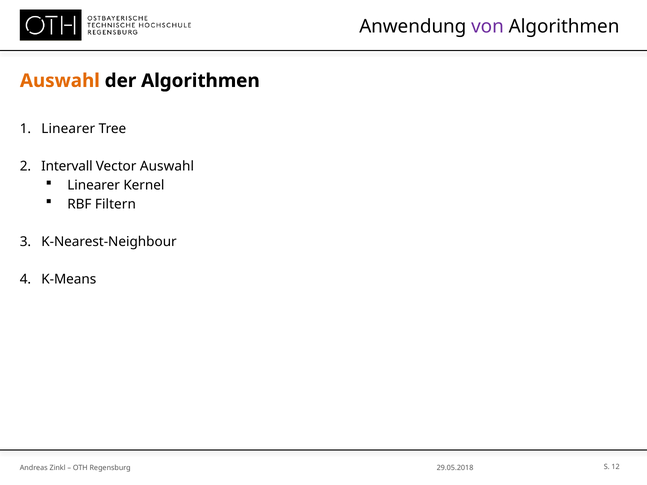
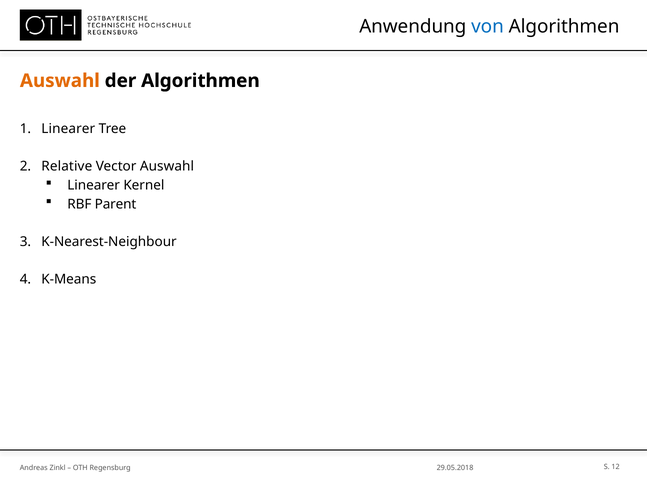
von colour: purple -> blue (488, 26)
Intervall: Intervall -> Relative (67, 167)
Filtern: Filtern -> Parent (116, 204)
